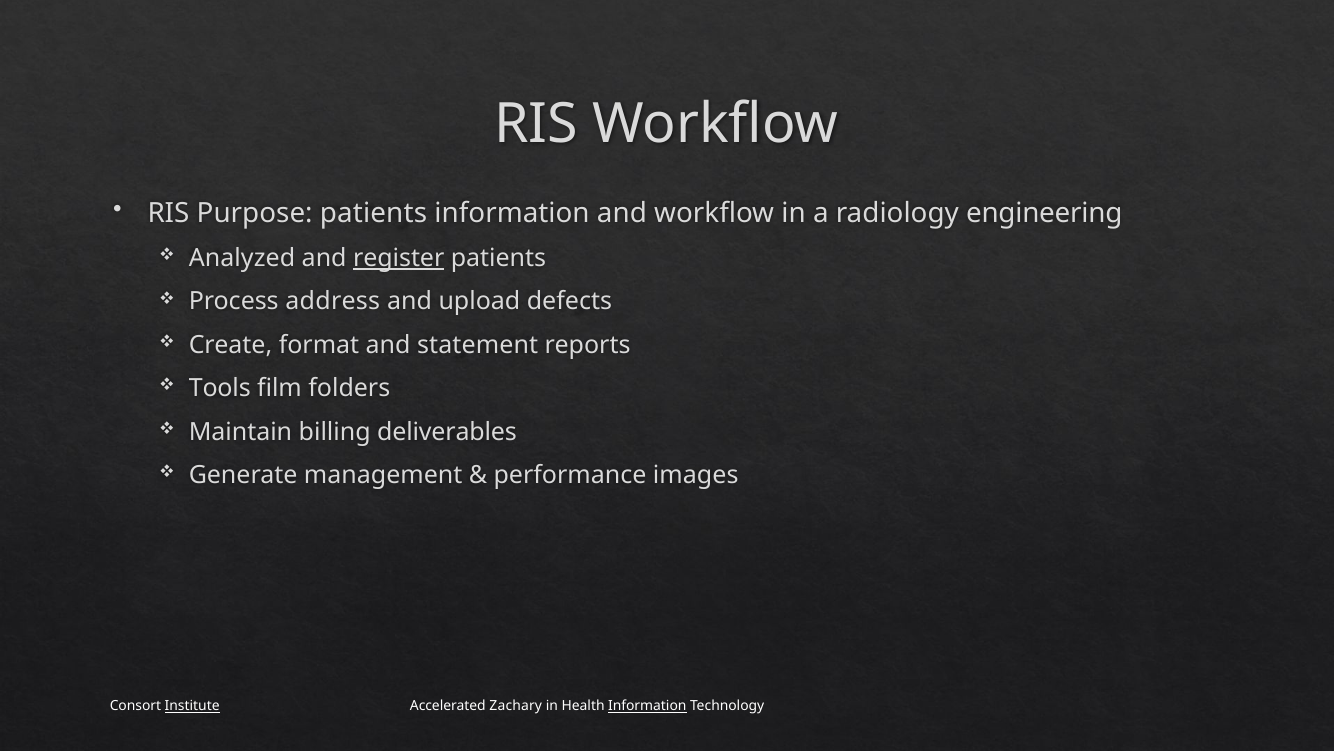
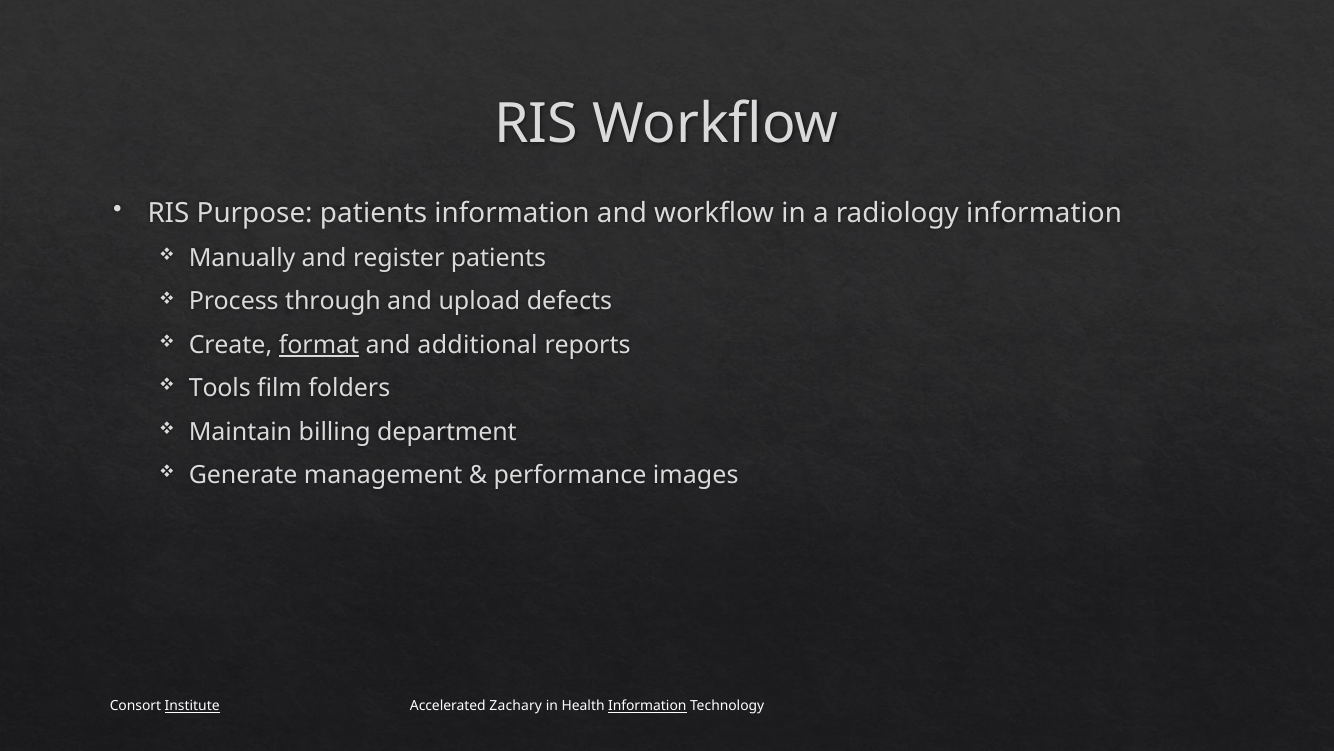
radiology engineering: engineering -> information (1044, 213)
Analyzed: Analyzed -> Manually (242, 258)
register underline: present -> none (399, 258)
address: address -> through (333, 301)
format underline: none -> present (319, 345)
statement: statement -> additional (478, 345)
deliverables: deliverables -> department (447, 431)
